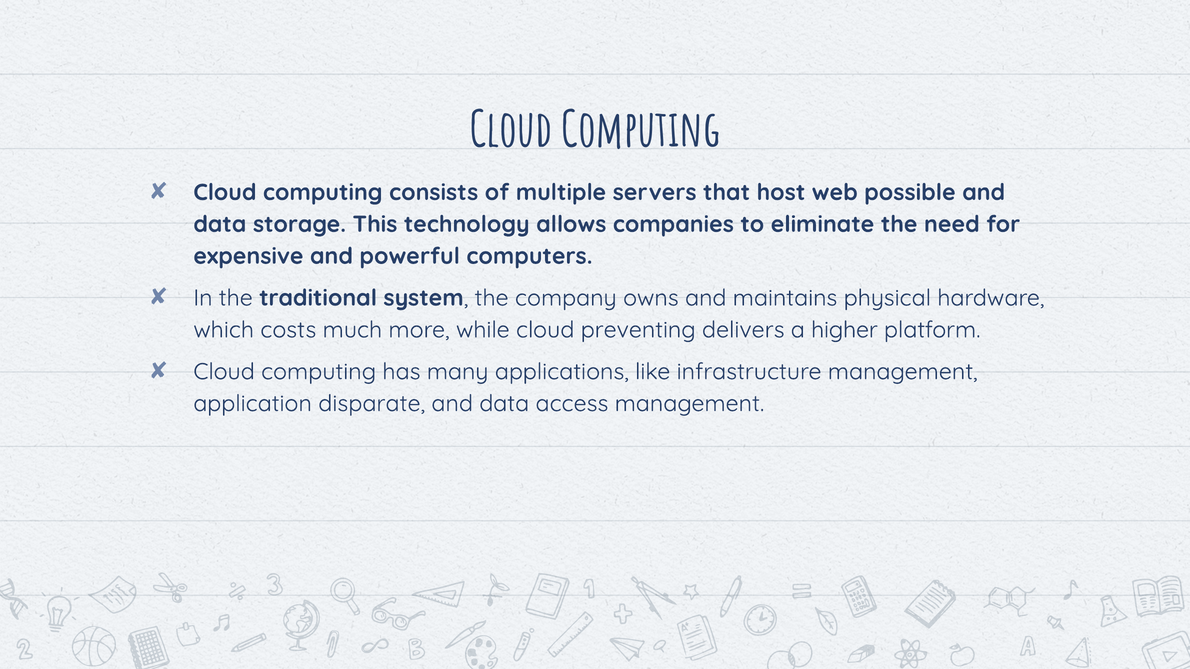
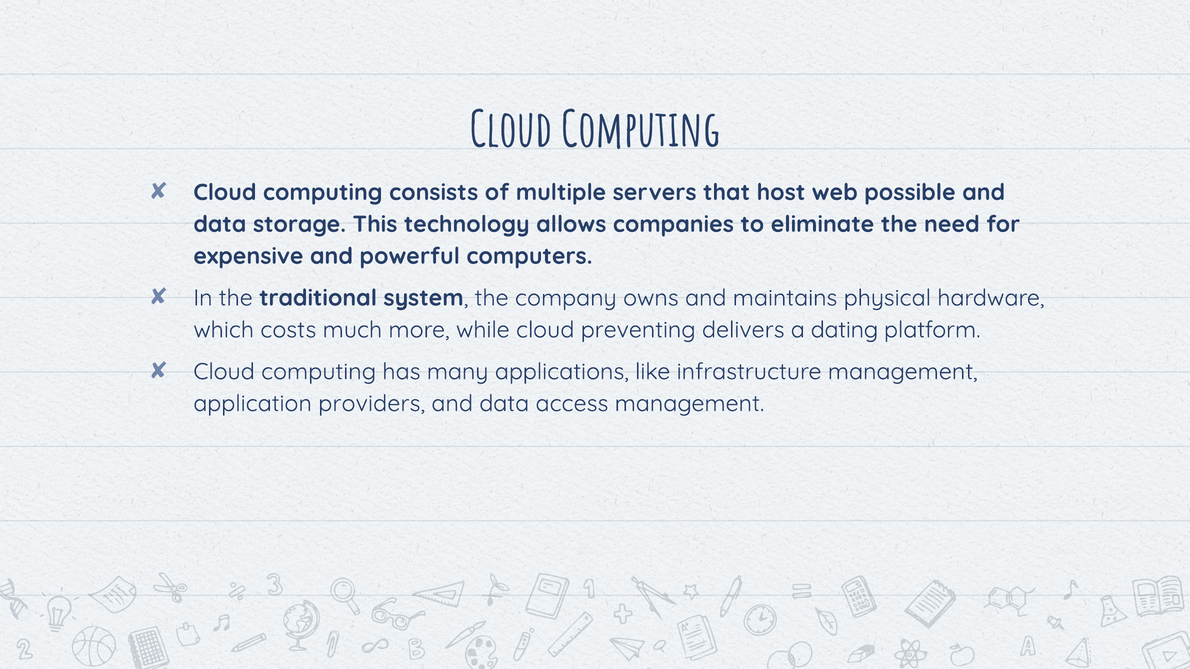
higher: higher -> dating (844, 330)
disparate: disparate -> providers (372, 404)
